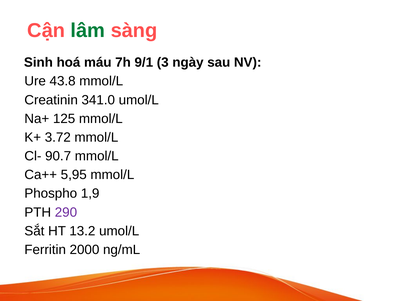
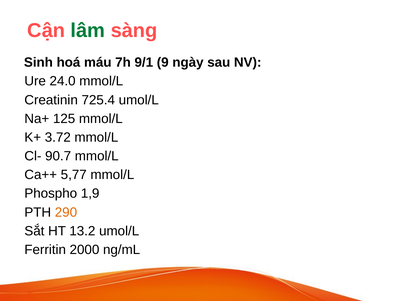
3: 3 -> 9 (163, 62)
43.8: 43.8 -> 24.0 (63, 81)
341.0: 341.0 -> 725.4 (98, 100)
5,95: 5,95 -> 5,77 (74, 175)
290 colour: purple -> orange (66, 212)
